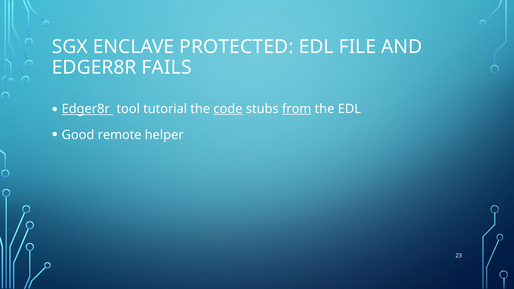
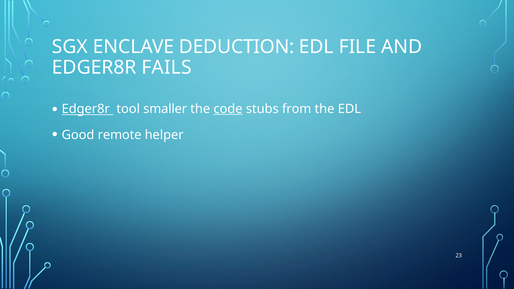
PROTECTED: PROTECTED -> DEDUCTION (237, 47)
tutorial: tutorial -> smaller (165, 109)
from underline: present -> none (297, 109)
